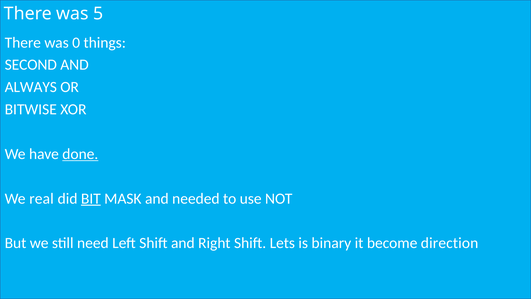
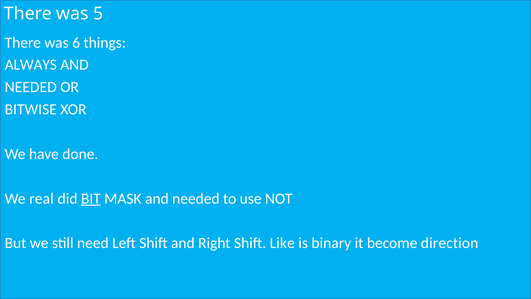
0: 0 -> 6 (76, 43)
SECOND: SECOND -> ALWAYS (31, 65)
ALWAYS: ALWAYS -> NEEDED (31, 87)
done underline: present -> none (80, 154)
Lets: Lets -> Like (282, 243)
